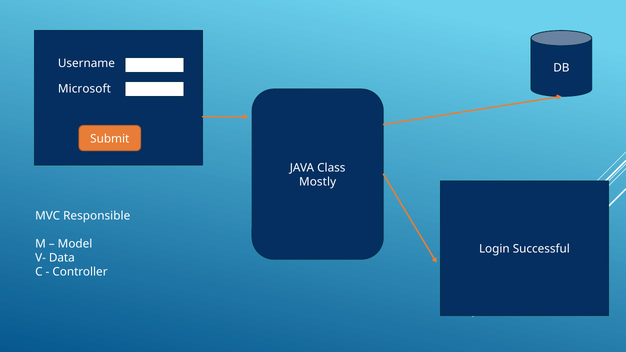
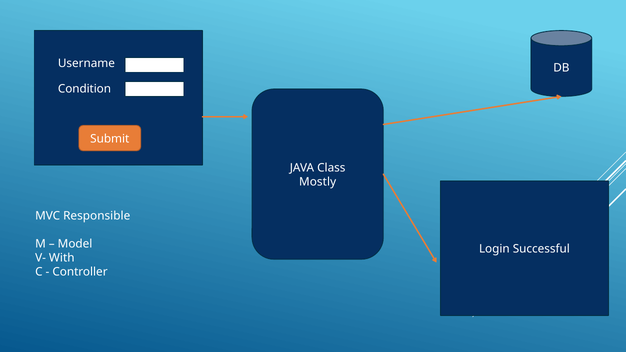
Microsoft: Microsoft -> Condition (84, 89)
Data: Data -> With (62, 258)
